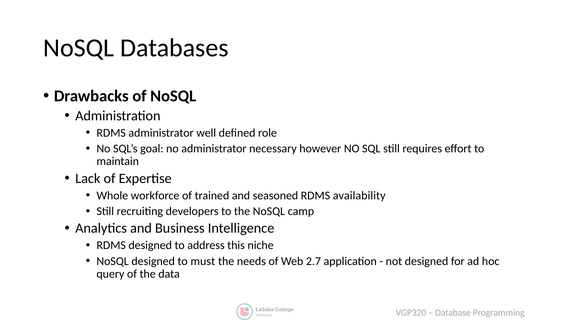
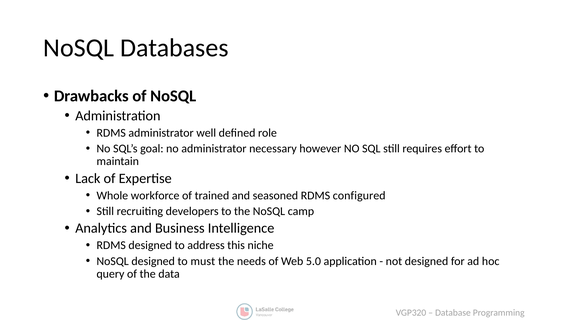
availability: availability -> configured (359, 195)
2.7: 2.7 -> 5.0 (313, 261)
